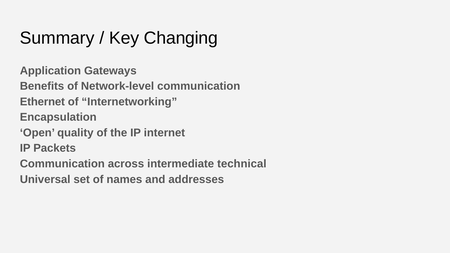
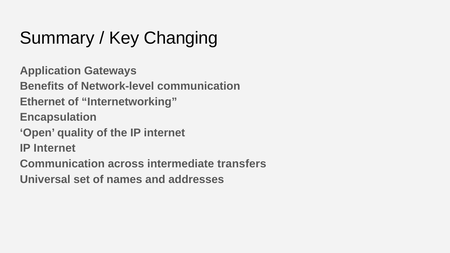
Packets: Packets -> Internet (55, 148)
technical: technical -> transfers (242, 164)
